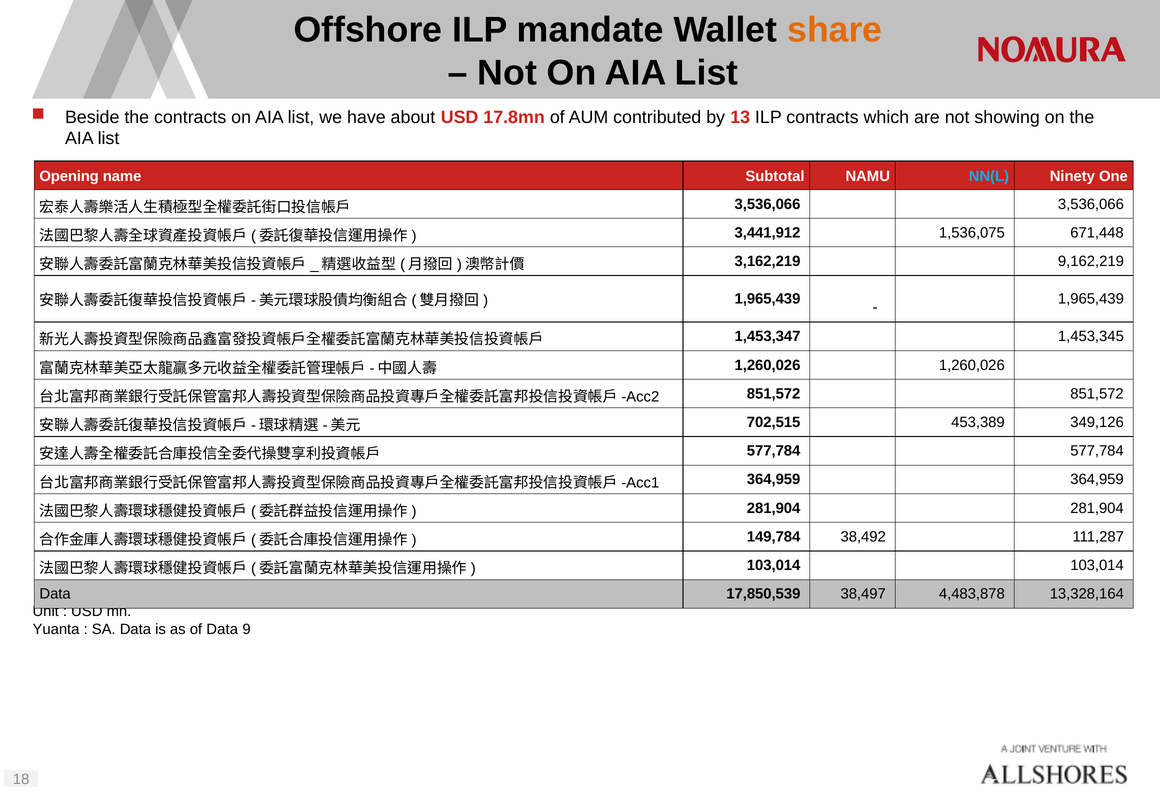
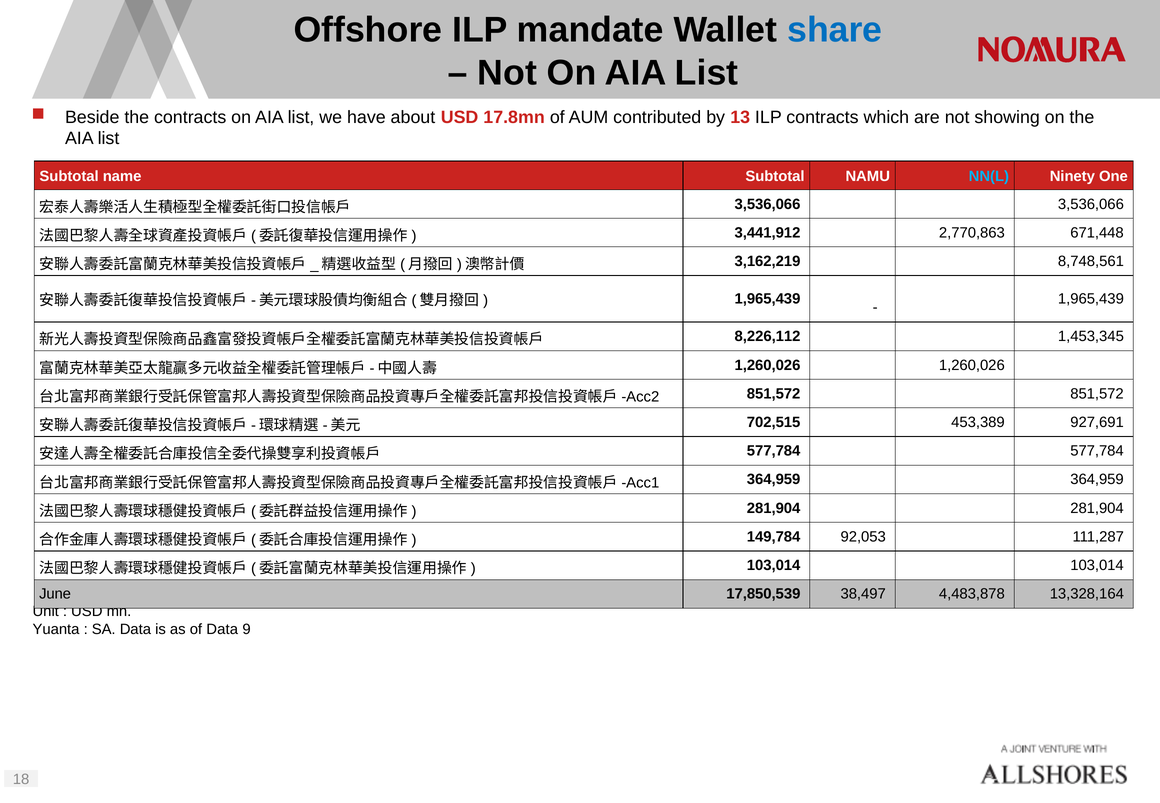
share colour: orange -> blue (835, 30)
Opening: Opening -> Subtotal (69, 176)
1,536,075: 1,536,075 -> 2,770,863 (972, 233)
9,162,219: 9,162,219 -> 8,748,561 (1091, 261)
1,453,347: 1,453,347 -> 8,226,112 (768, 337)
349,126: 349,126 -> 927,691 (1097, 422)
38,492: 38,492 -> 92,053 (863, 537)
Data: Data -> June (55, 594)
